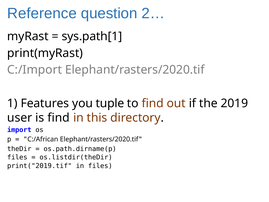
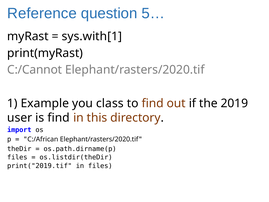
2…: 2… -> 5… (153, 13)
sys.path[1: sys.path[1 -> sys.with[1 (92, 36)
C:/Import: C:/Import -> C:/Cannot (35, 70)
Features: Features -> Example (45, 103)
tuple: tuple -> class (110, 103)
